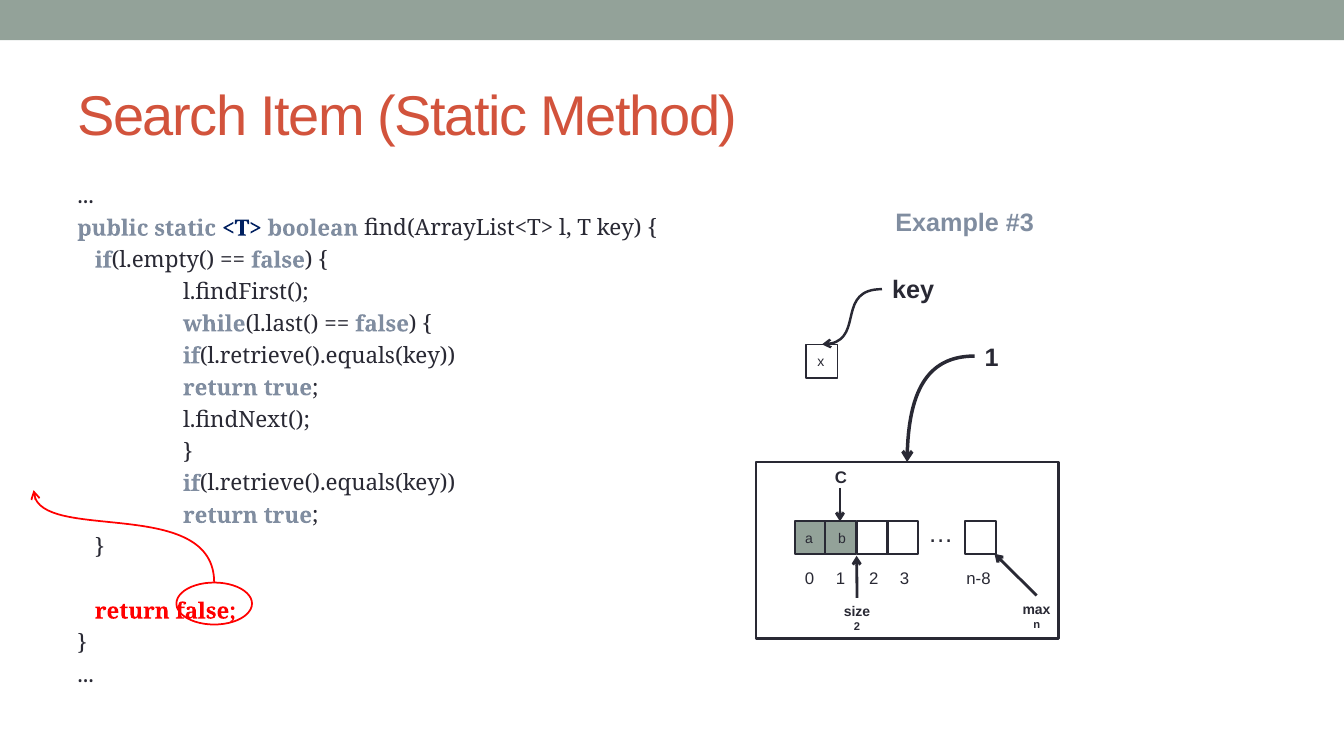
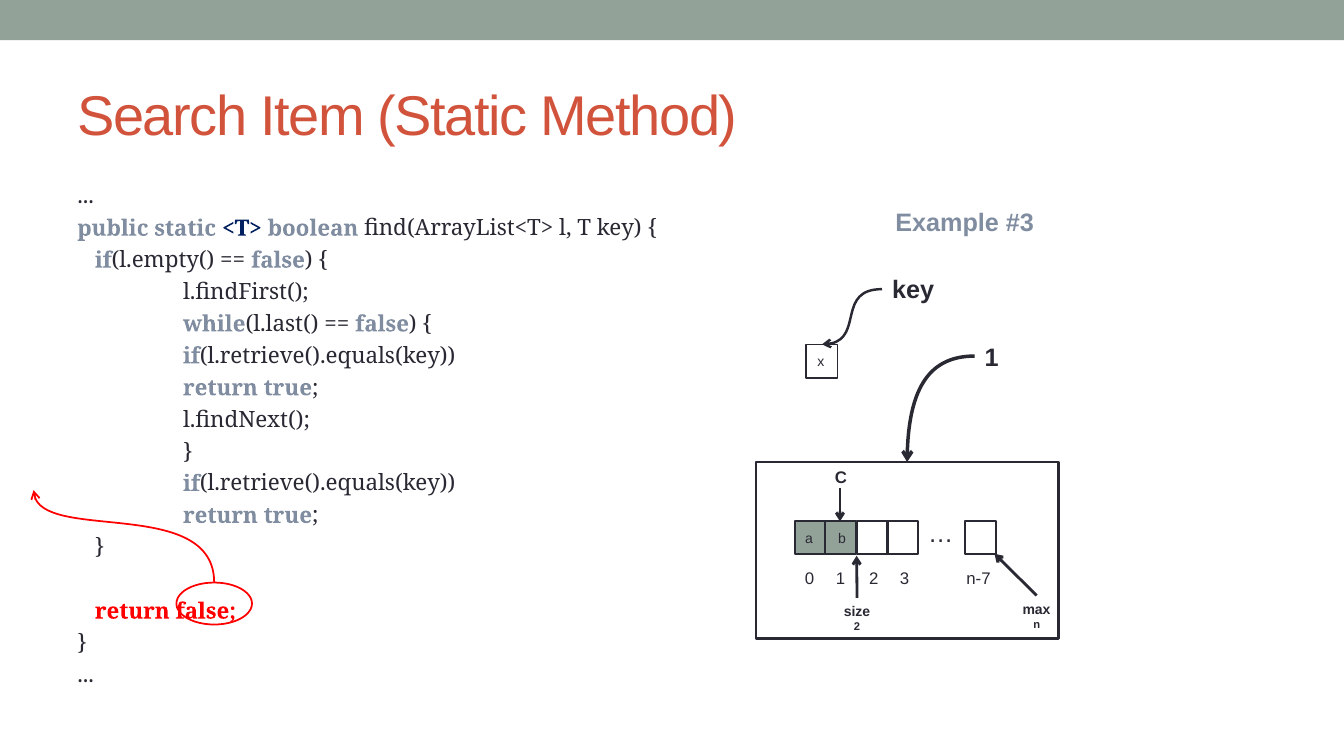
n-8: n-8 -> n-7 (979, 579)
